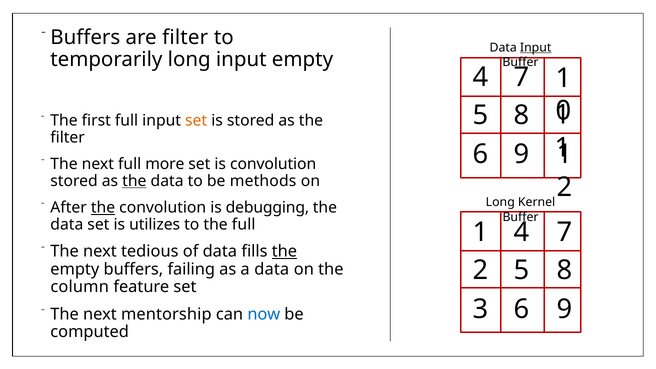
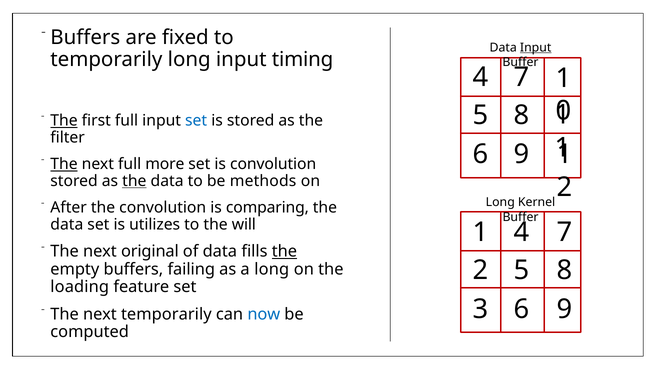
are filter: filter -> fixed (185, 38)
input empty: empty -> timing (303, 60)
The underline: none -> present (64, 121)
set colour: orange -> blue (196, 121)
The underline: none -> present (64, 164)
the underline: present -> none (103, 208)
debugging: debugging -> comparing (267, 208)
the full: full -> will (244, 225)
tedious: tedious -> original (150, 251)
a data: data -> long (272, 269)
column: column -> loading (80, 287)
next mentorship: mentorship -> temporarily (166, 314)
